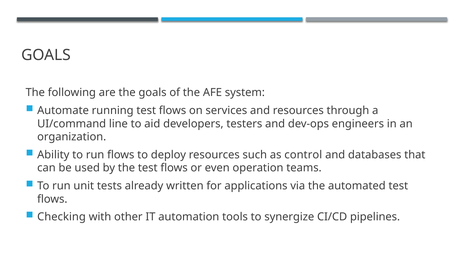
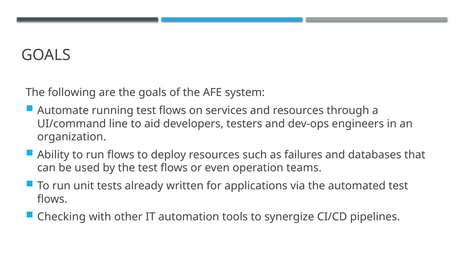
control: control -> failures (303, 155)
